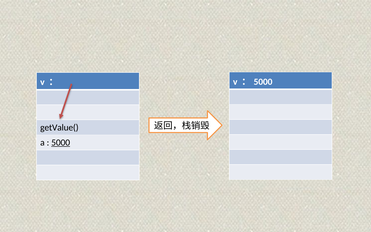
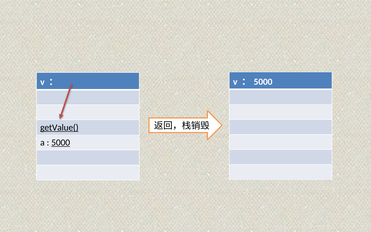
getValue( underline: none -> present (59, 127)
